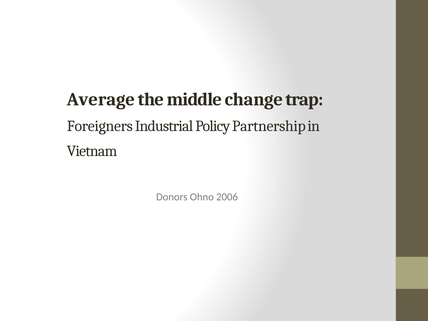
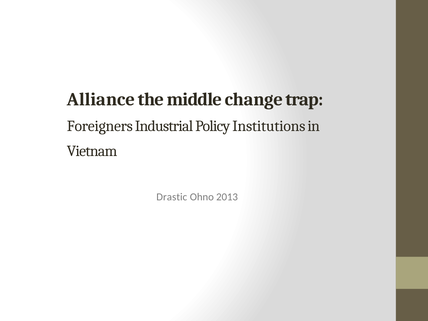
Average: Average -> Alliance (101, 99)
Partnership: Partnership -> Institutions (269, 126)
Donors: Donors -> Drastic (172, 197)
2006: 2006 -> 2013 (227, 197)
